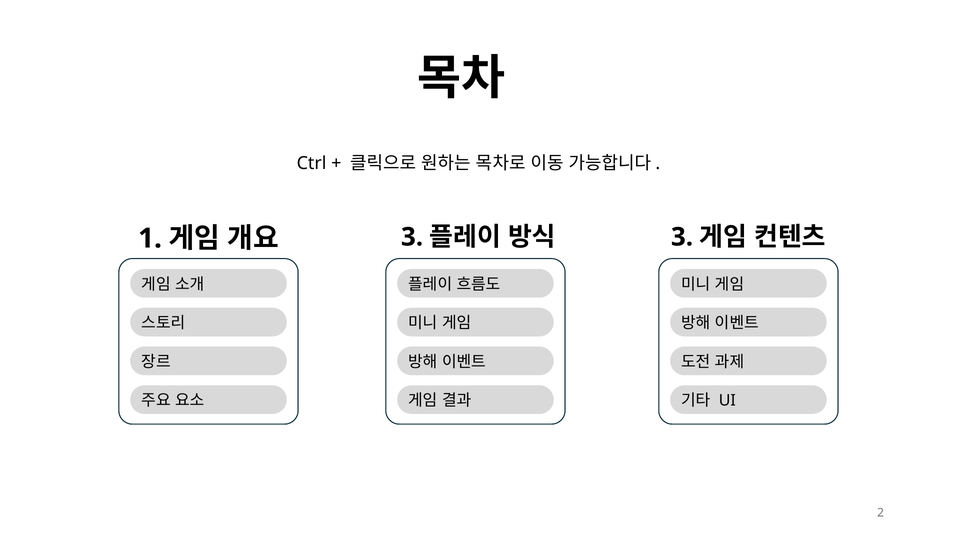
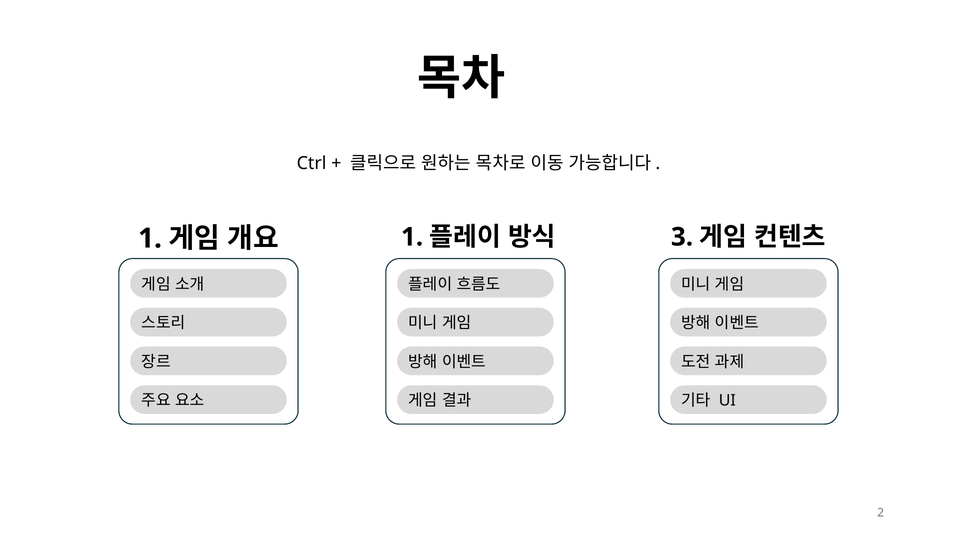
3: 3 -> 1 (412, 237)
